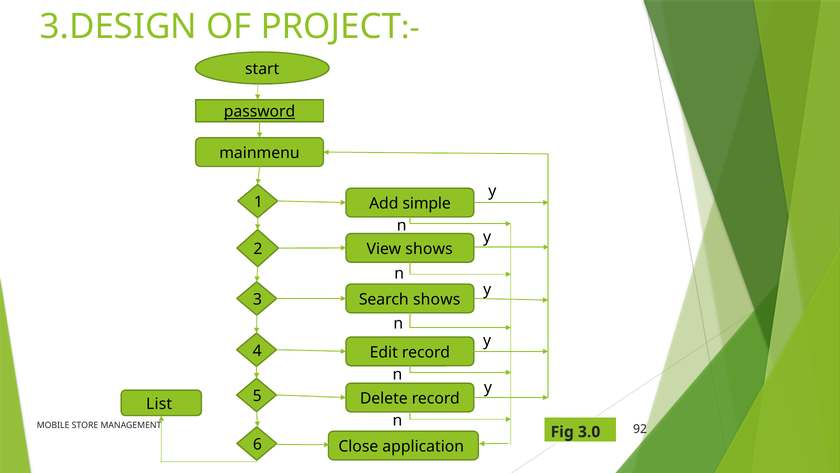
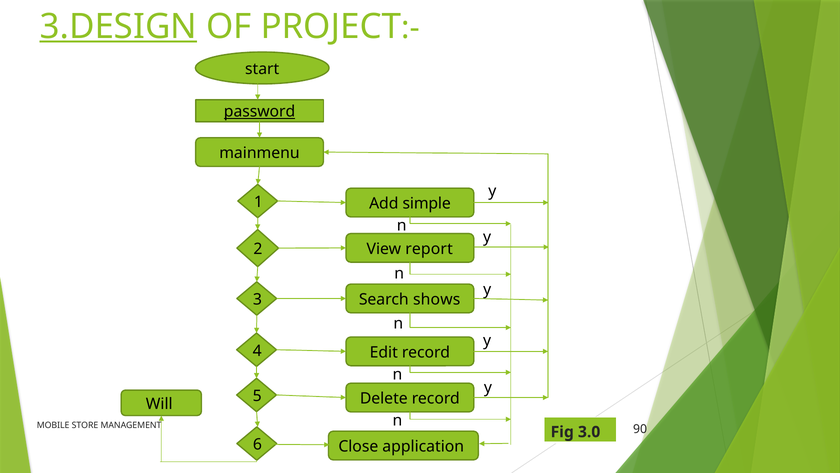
3.DESIGN underline: none -> present (118, 27)
View shows: shows -> report (429, 249)
List: List -> Will (159, 403)
92: 92 -> 90 (640, 429)
